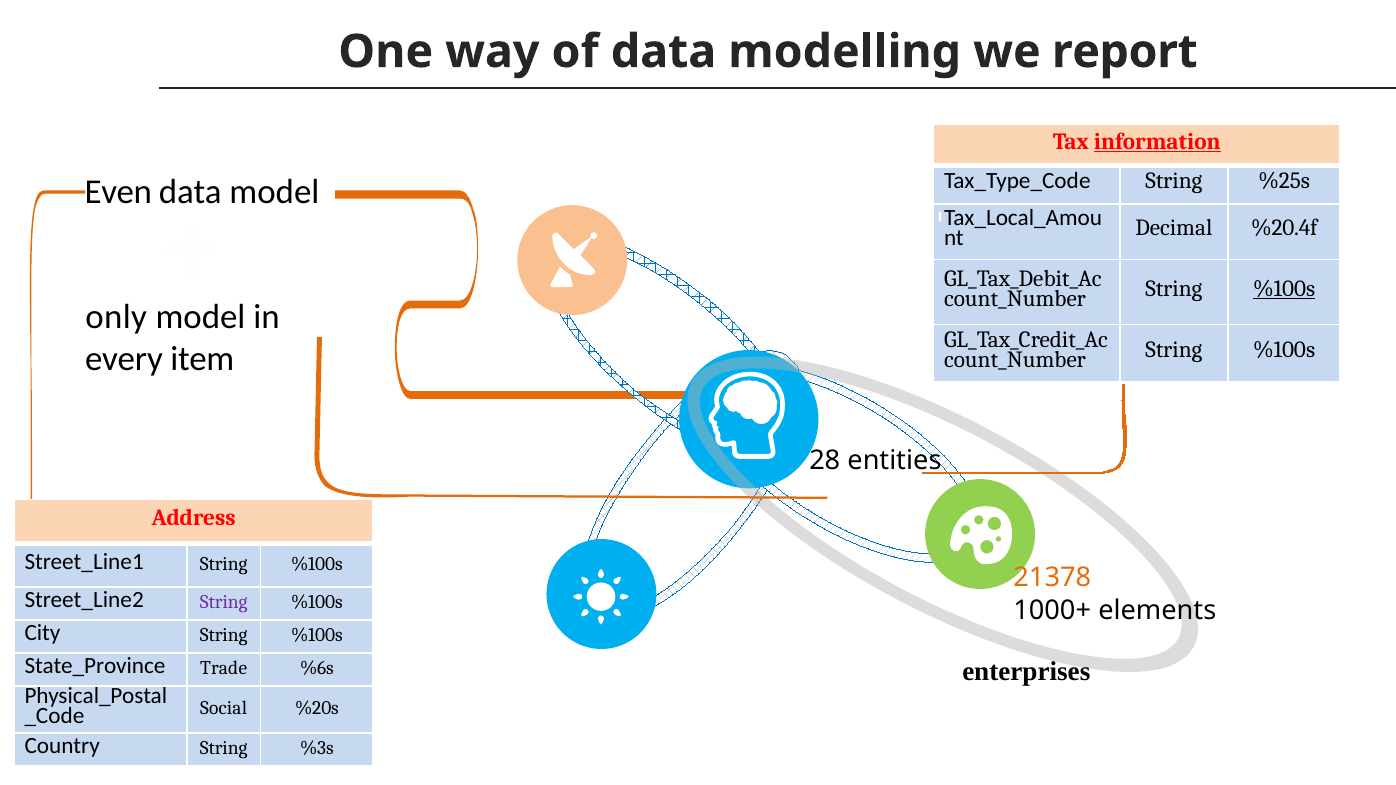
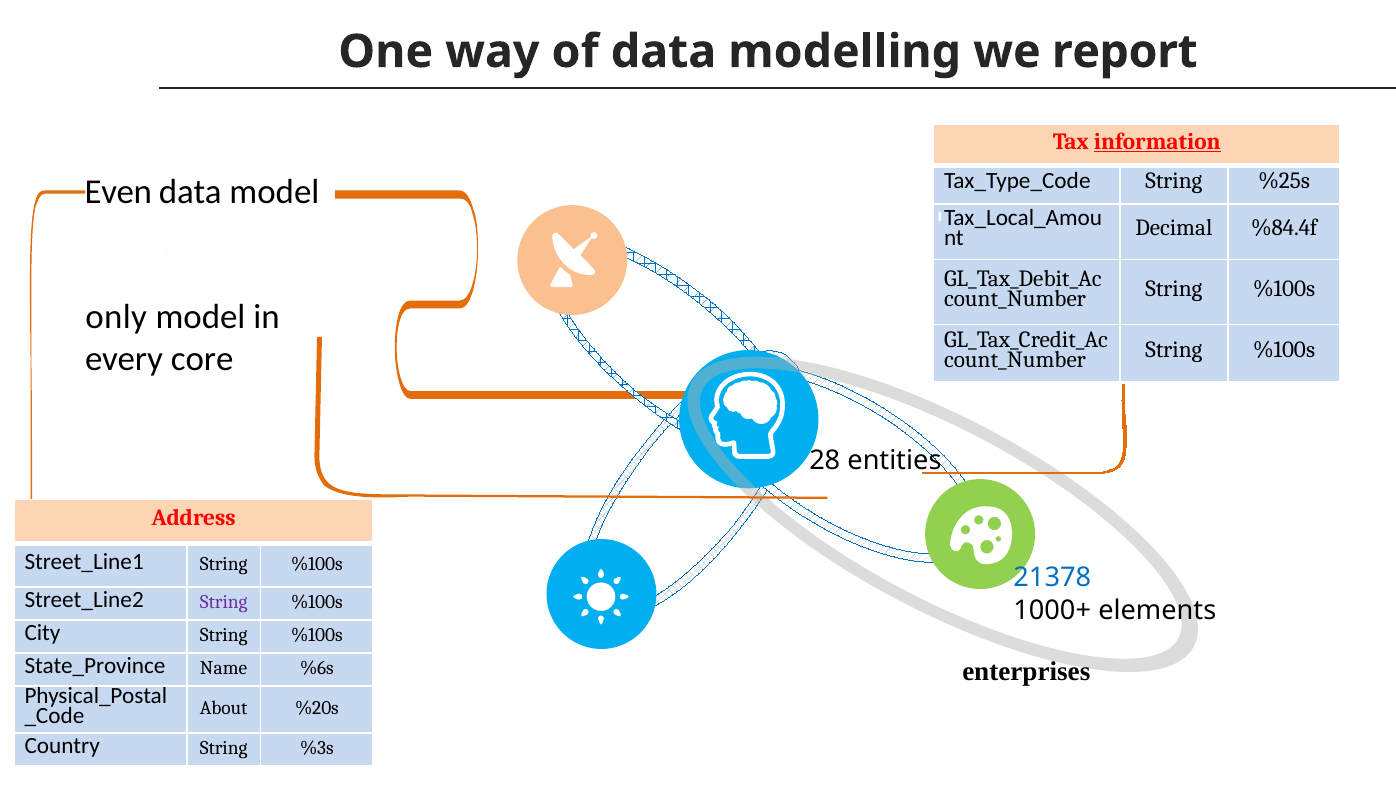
%20.4f: %20.4f -> %84.4f (1284, 228)
%100s underline: present -> none (1284, 289)
item: item -> core (202, 359)
21378 colour: orange -> blue (1052, 578)
Trade: Trade -> Name (224, 669)
Social: Social -> About (224, 709)
